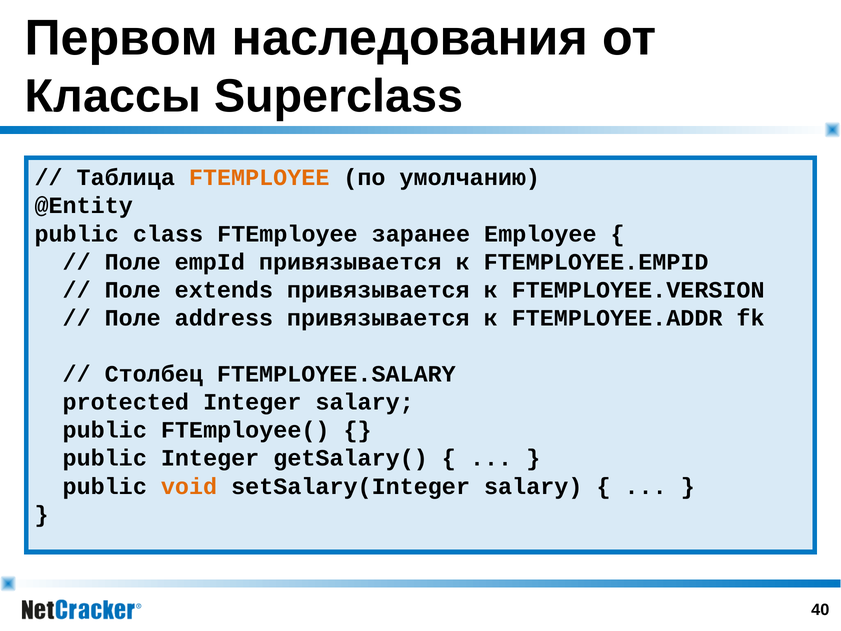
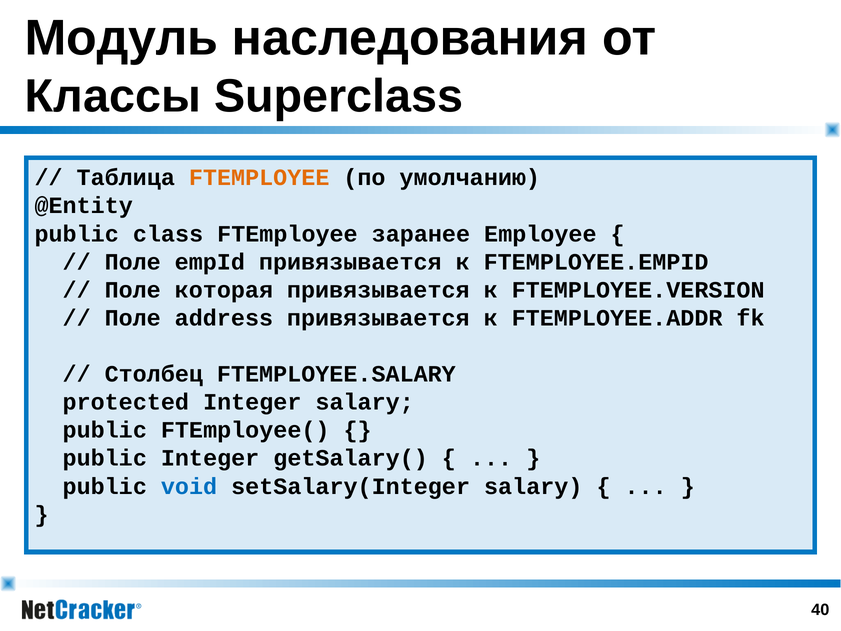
Первом: Первом -> Модуль (122, 38)
extends: extends -> которая (224, 290)
void colour: orange -> blue (189, 486)
